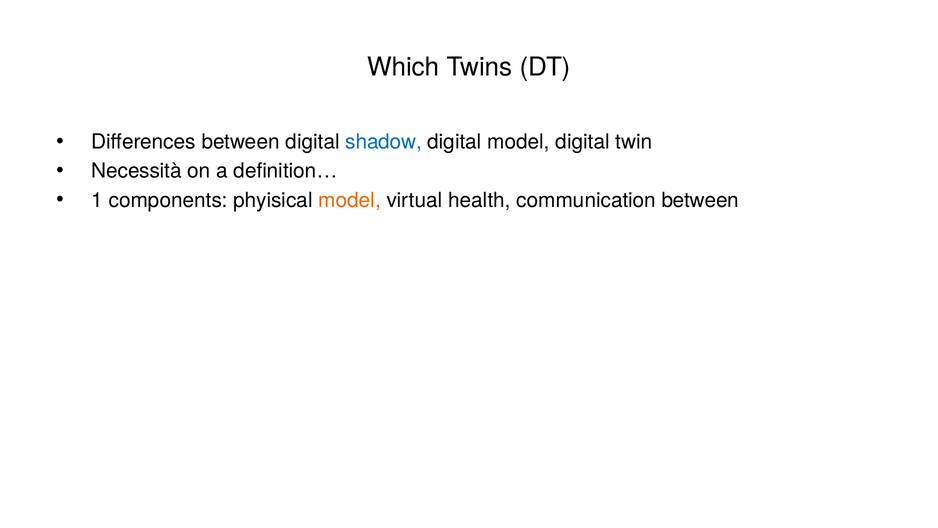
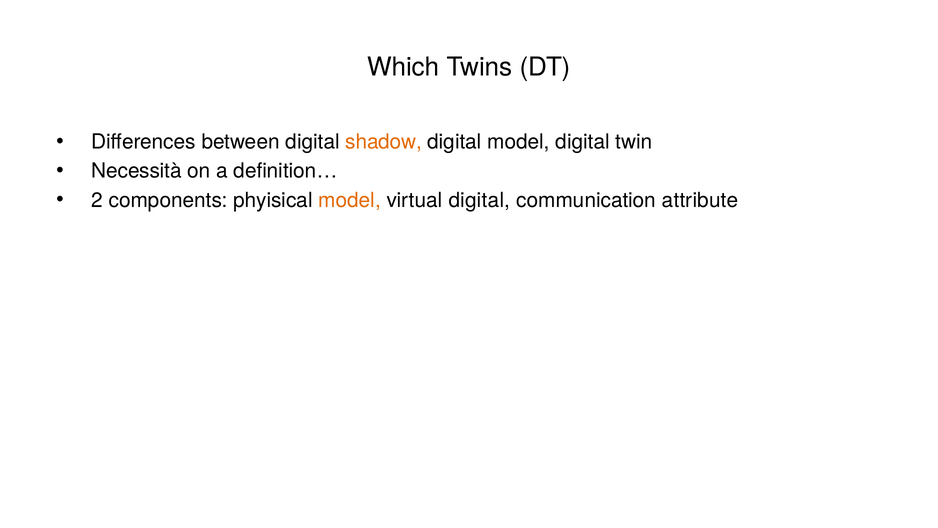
shadow colour: blue -> orange (384, 142)
1: 1 -> 2 (97, 200)
virtual health: health -> digital (479, 200)
communication between: between -> attribute (700, 200)
